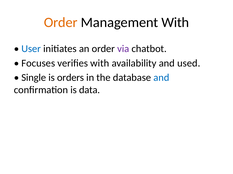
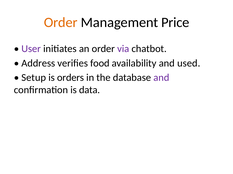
Management With: With -> Price (175, 23)
User colour: blue -> purple (31, 49)
Focuses: Focuses -> Address (38, 63)
verifies with: with -> food (100, 63)
Single: Single -> Setup (34, 78)
and colour: blue -> purple (161, 78)
